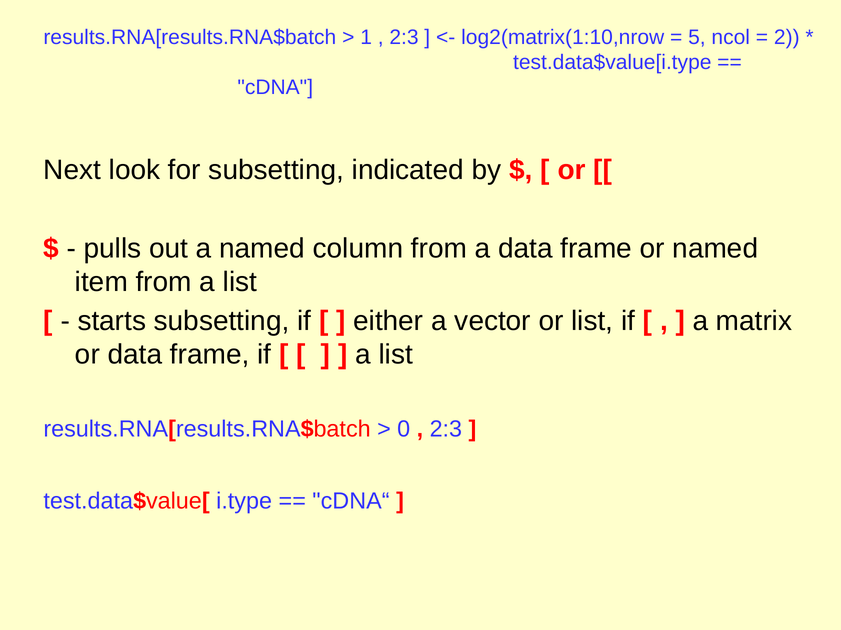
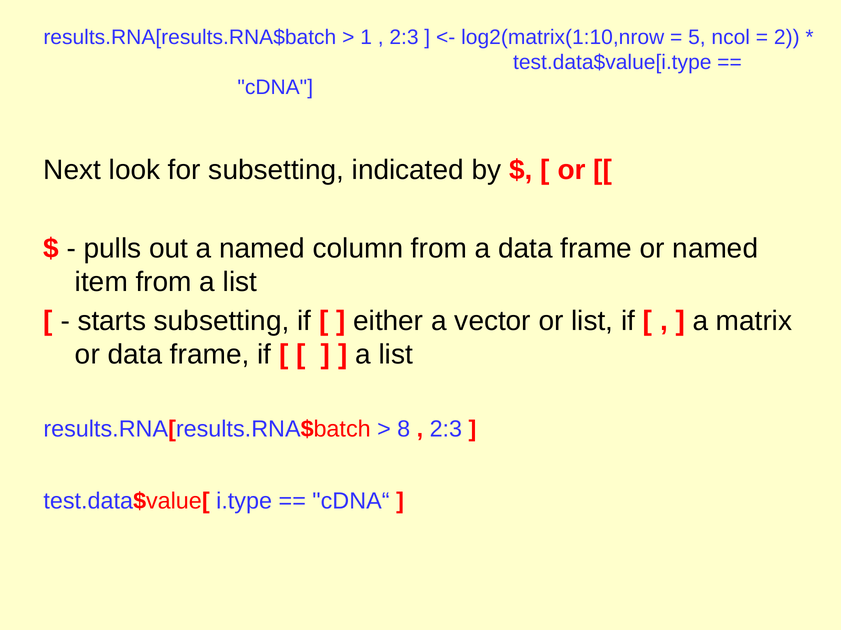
0: 0 -> 8 (404, 430)
